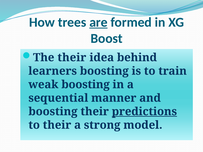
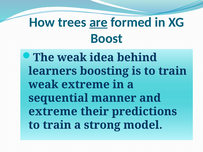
The their: their -> weak (72, 58)
weak boosting: boosting -> extreme (85, 85)
boosting: boosting -> extreme (53, 112)
predictions underline: present -> none (144, 112)
their: their -> train (57, 125)
